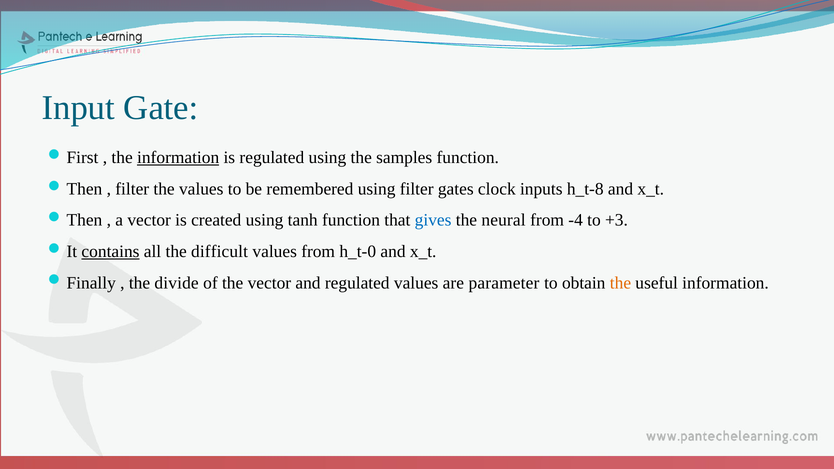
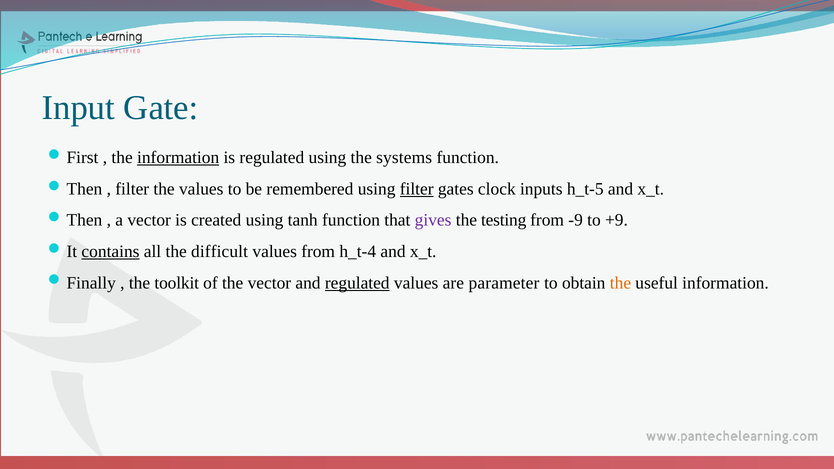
samples: samples -> systems (404, 158)
filter underline: none -> present (417, 189)
h_t-8: h_t-8 -> h_t-5 (585, 189)
gives colour: blue -> purple (433, 220)
neural: neural -> testing (504, 220)
-4: -4 -> -9 (576, 220)
+3: +3 -> +9 (616, 220)
h_t-0: h_t-0 -> h_t-4 (358, 252)
divide: divide -> toolkit (177, 283)
regulated underline: none -> present (357, 283)
